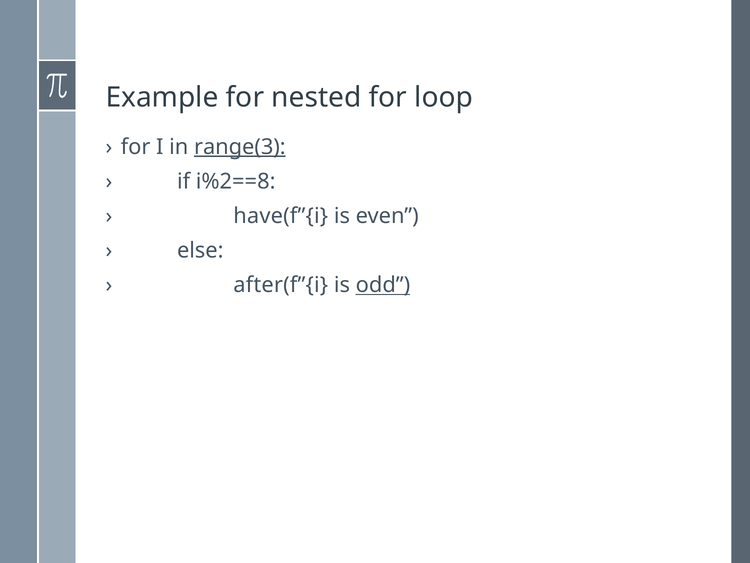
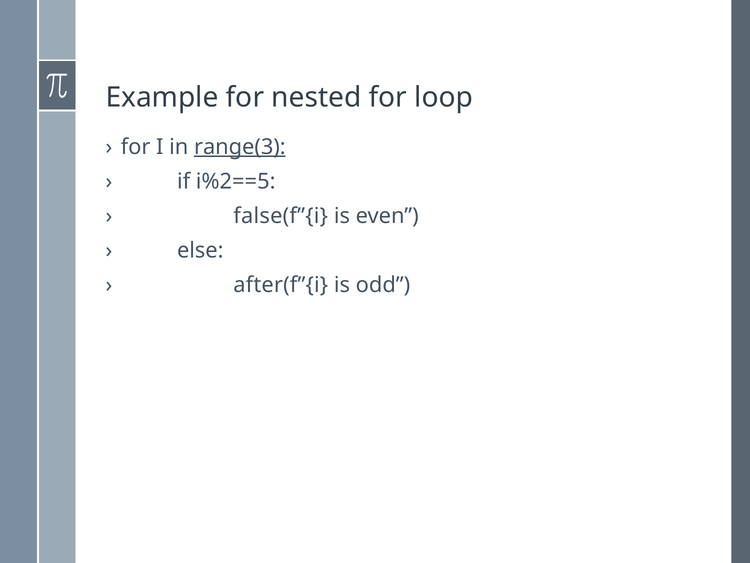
i%2==8: i%2==8 -> i%2==5 (236, 181)
have(f”{i: have(f”{i -> false(f”{i (281, 216)
odd underline: present -> none (383, 285)
